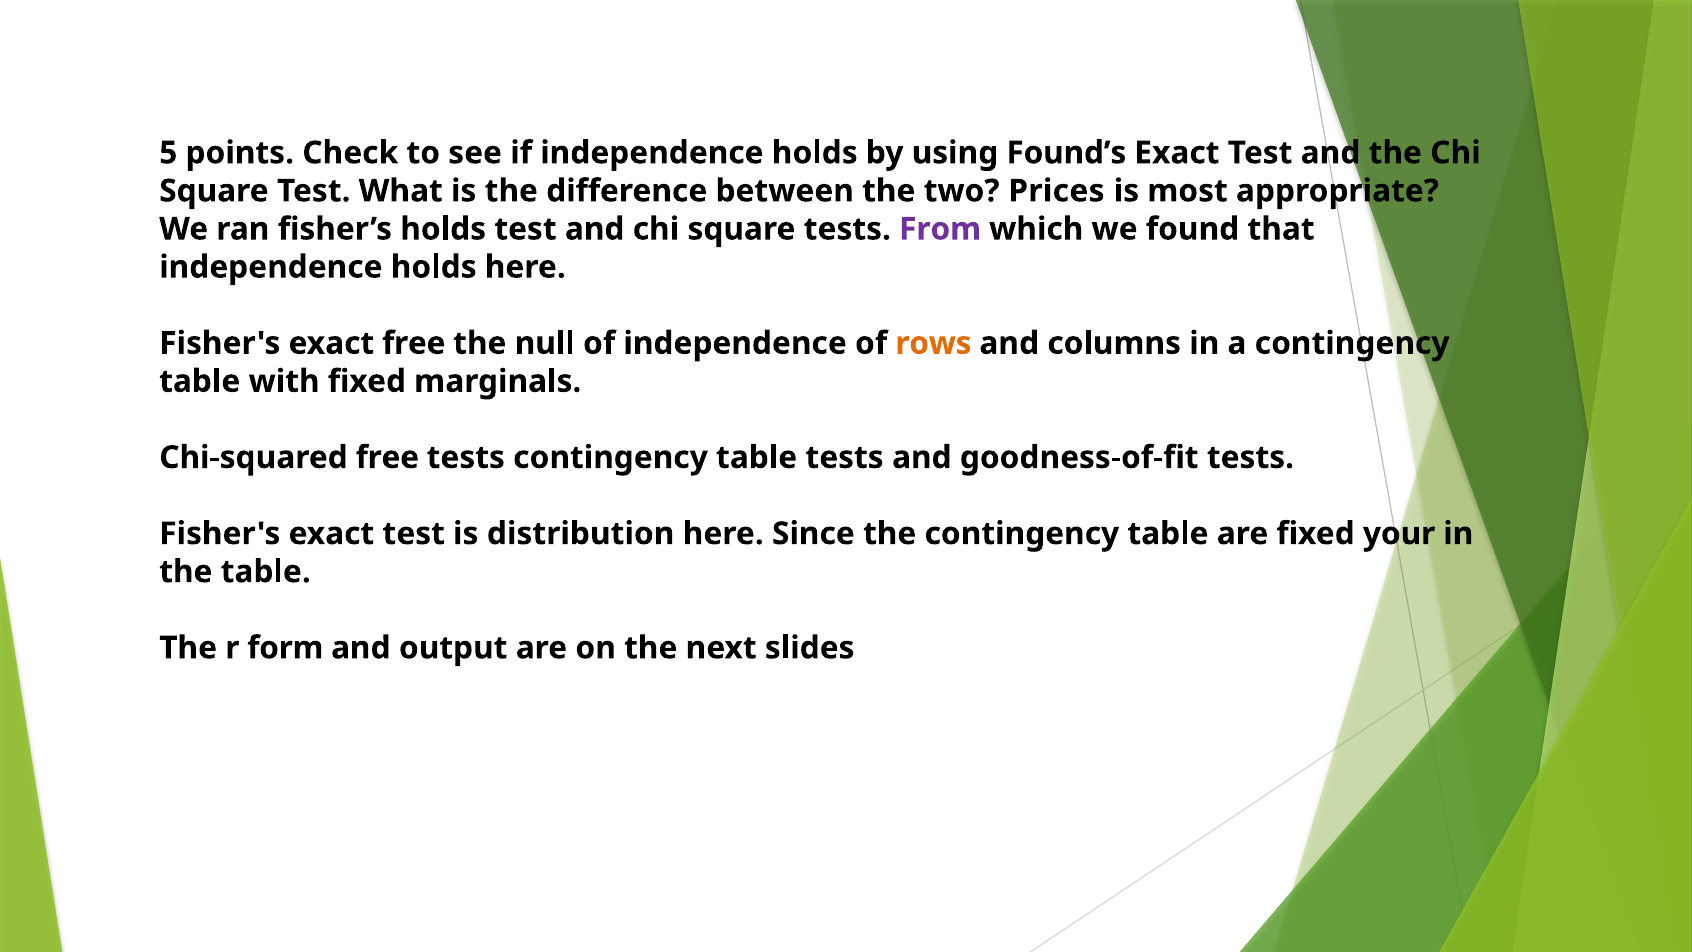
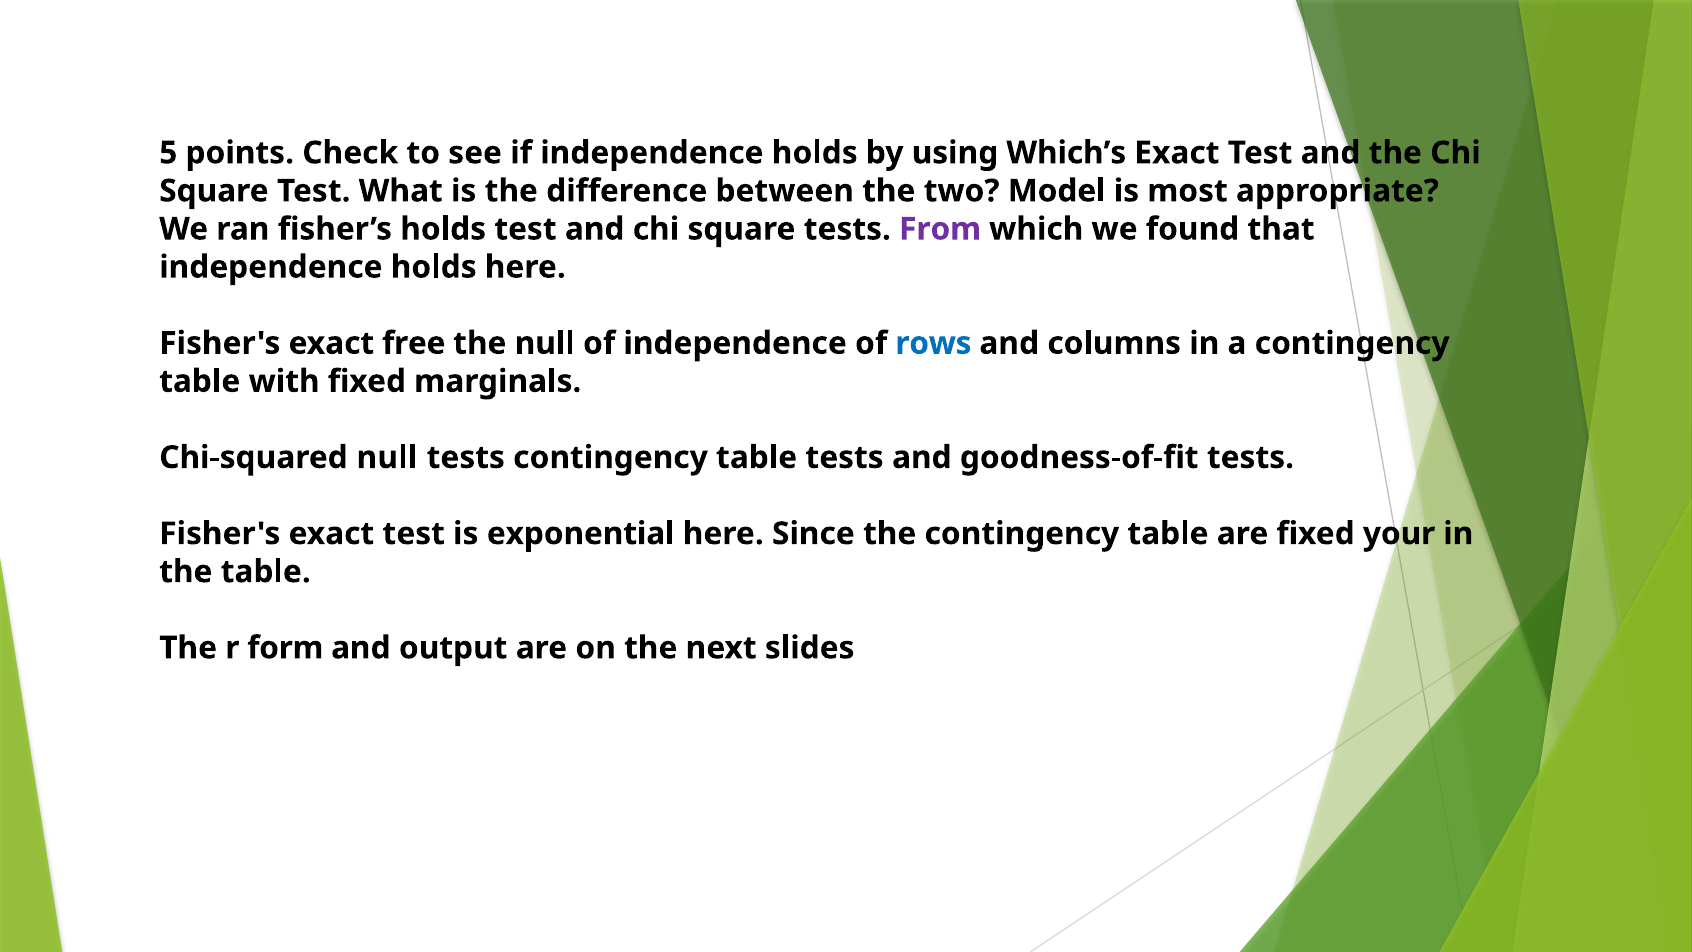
Found’s: Found’s -> Which’s (1066, 153)
Prices: Prices -> Model (1057, 191)
rows colour: orange -> blue (933, 343)
Chi-squared free: free -> null (387, 457)
distribution: distribution -> exponential (581, 534)
